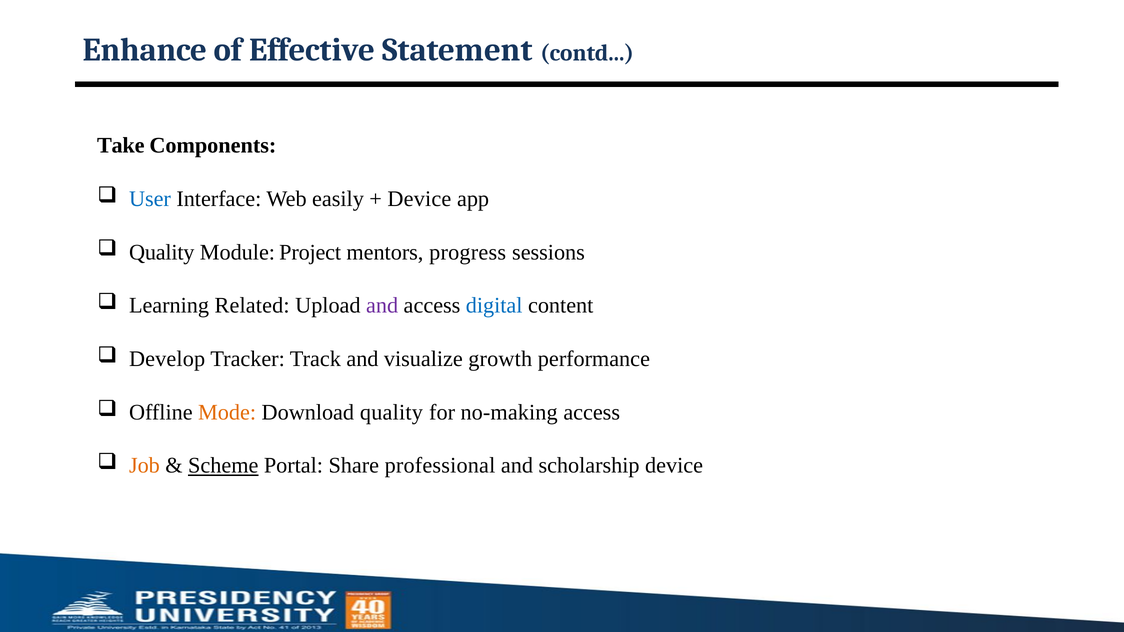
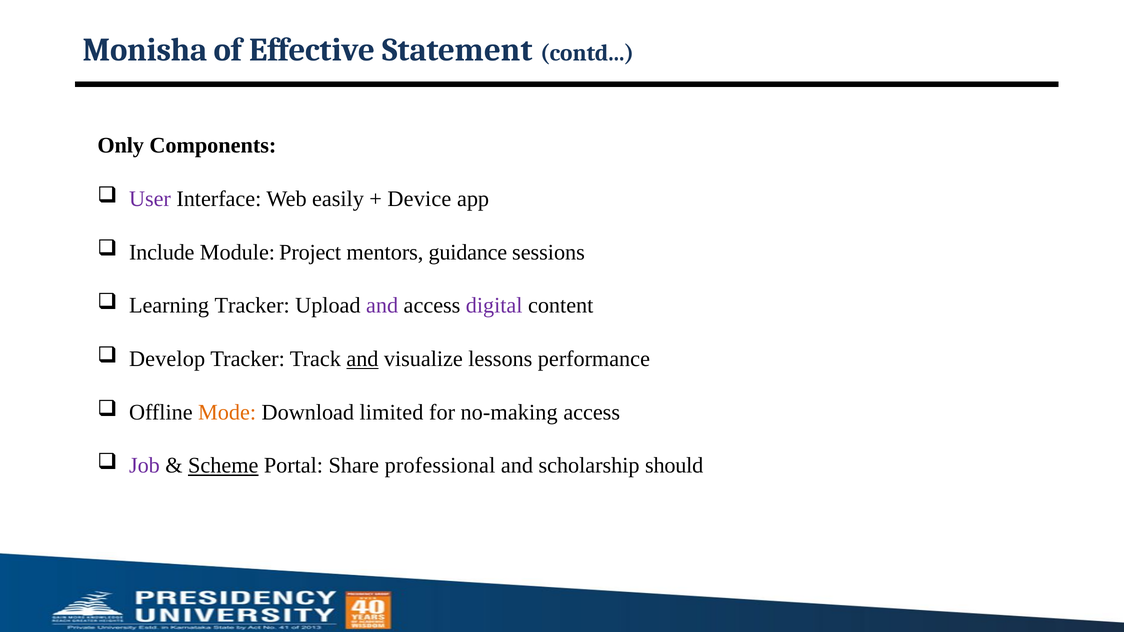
Enhance: Enhance -> Monisha (145, 50)
Take: Take -> Only (121, 146)
User colour: blue -> purple (150, 199)
Quality: Quality -> Include (162, 252)
progress: progress -> guidance (468, 252)
Learning Related: Related -> Tracker (252, 306)
digital colour: blue -> purple (494, 306)
and underline: none -> present (362, 359)
growth: growth -> lessons (500, 359)
Download quality: quality -> limited (391, 412)
Job colour: orange -> purple (144, 466)
scholarship device: device -> should (674, 466)
